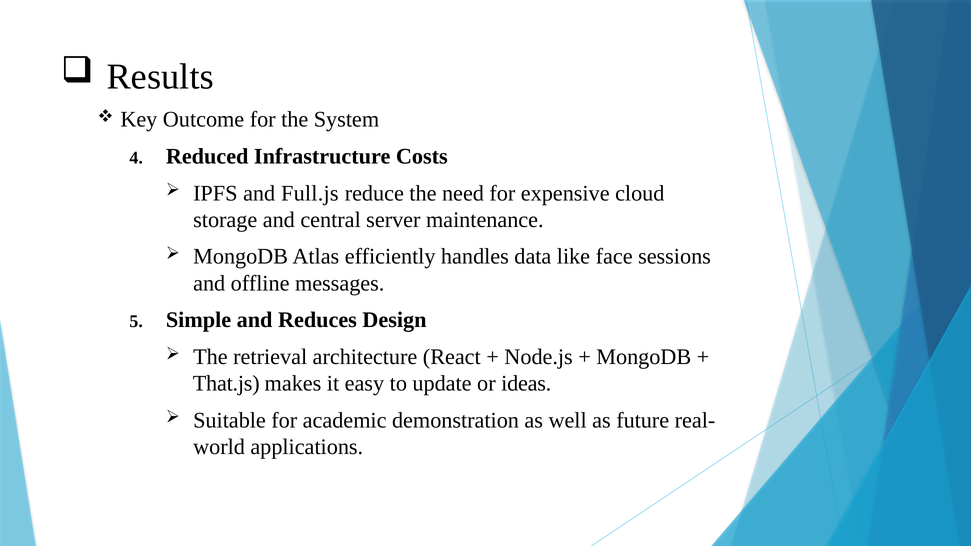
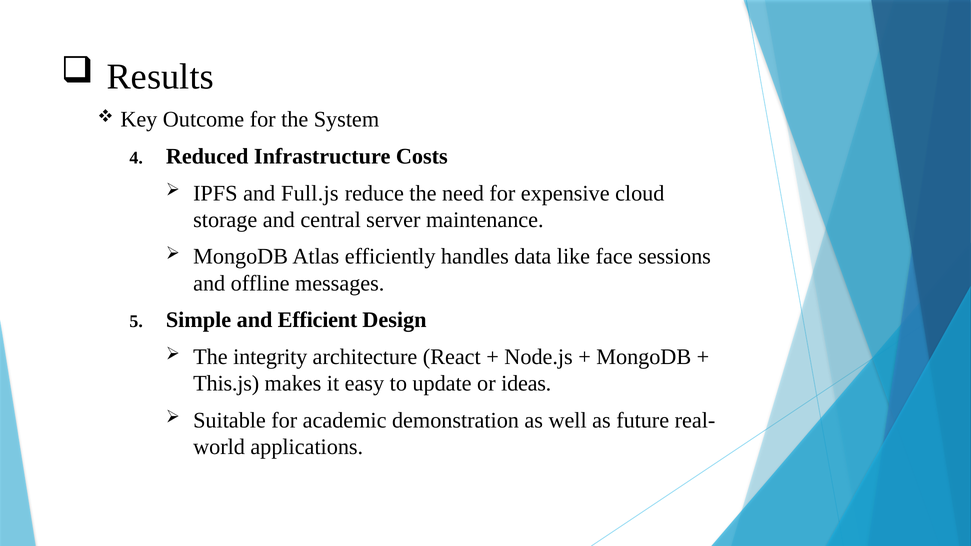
Reduces: Reduces -> Efficient (318, 320)
retrieval: retrieval -> integrity (270, 357)
That.js: That.js -> This.js (226, 384)
